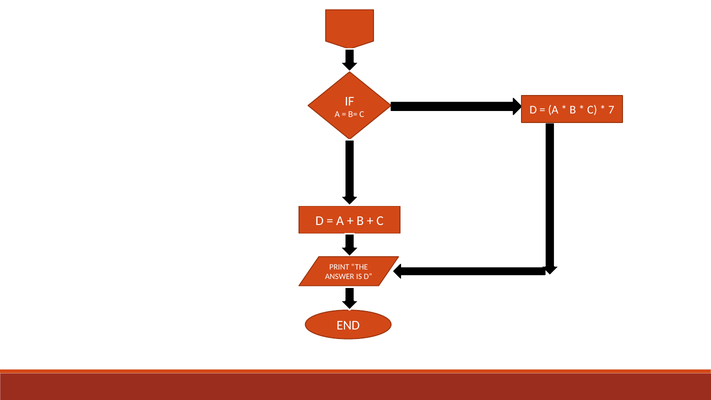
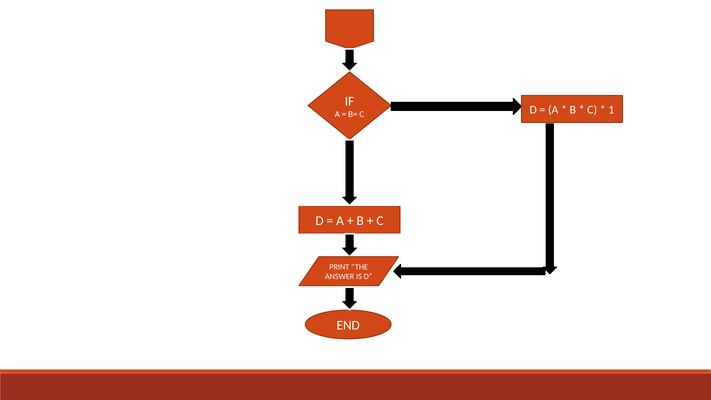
7: 7 -> 1 (611, 110)
